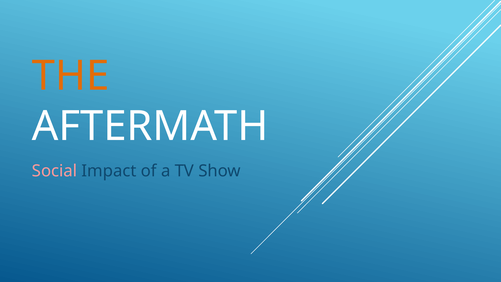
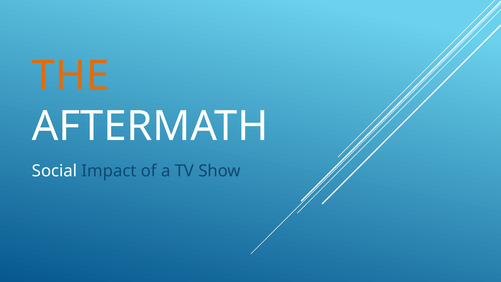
Social colour: pink -> white (55, 171)
